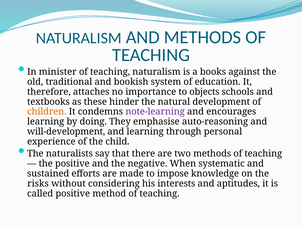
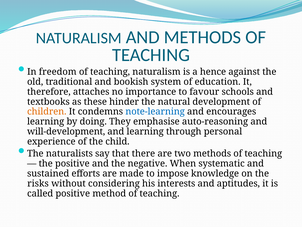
minister: minister -> freedom (58, 72)
books: books -> hence (213, 72)
objects: objects -> favour (204, 92)
note-learning colour: purple -> blue (155, 111)
